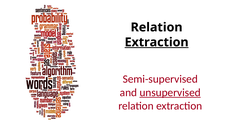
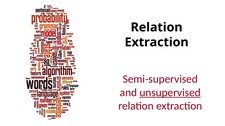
Extraction underline: present -> none (157, 42)
